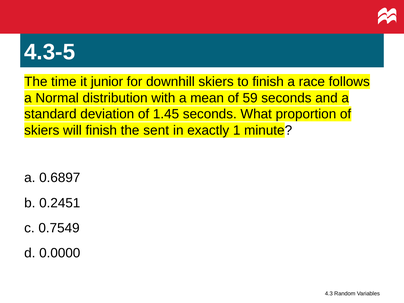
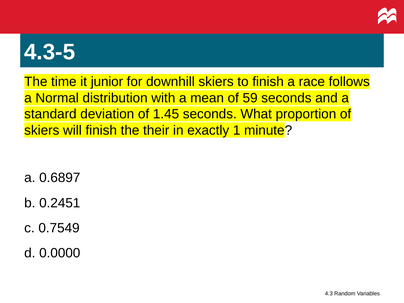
sent: sent -> their (156, 130)
